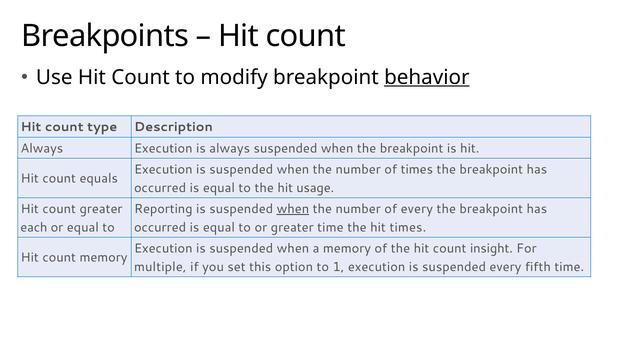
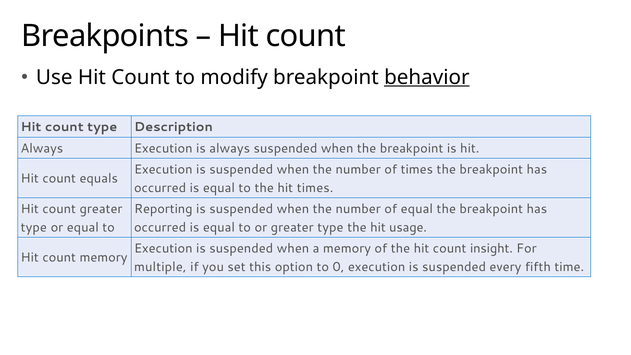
hit usage: usage -> times (315, 188)
when underline: present -> none (293, 209)
of every: every -> equal (417, 209)
each: each -> type (34, 227)
or greater time: time -> type (330, 227)
hit times: times -> usage (408, 227)
1: 1 -> 0 (338, 267)
